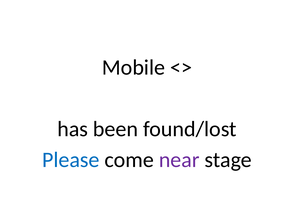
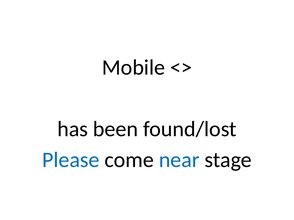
near colour: purple -> blue (179, 160)
